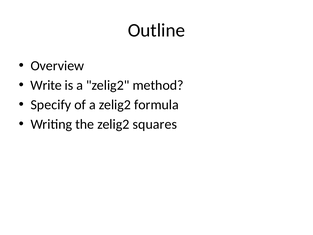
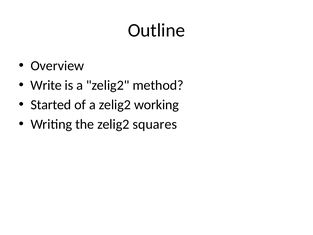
Specify: Specify -> Started (51, 105)
formula: formula -> working (156, 105)
